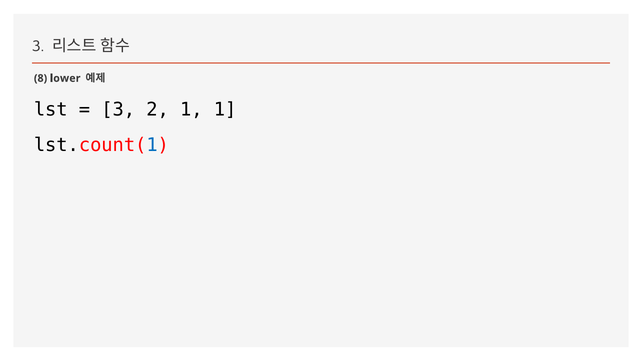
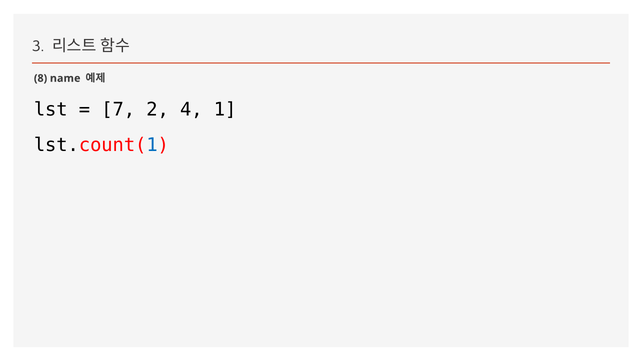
lower: lower -> name (65, 78)
3: 3 -> 7 (118, 109)
2 1: 1 -> 4 (191, 109)
